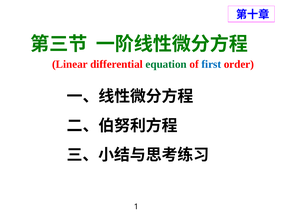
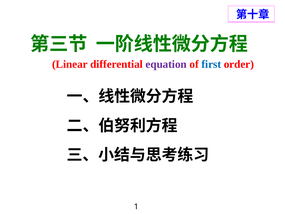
equation colour: green -> purple (166, 64)
